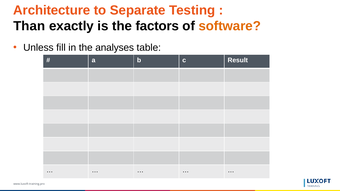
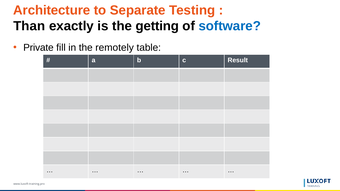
factors: factors -> getting (157, 26)
software colour: orange -> blue (230, 26)
Unless: Unless -> Private (38, 48)
analyses: analyses -> remotely (115, 48)
